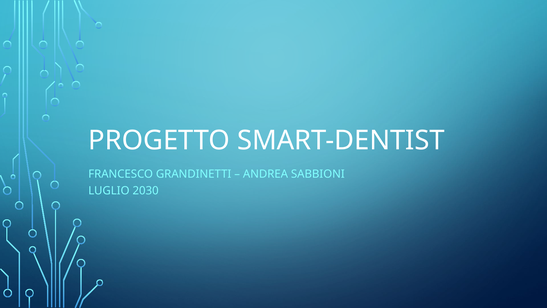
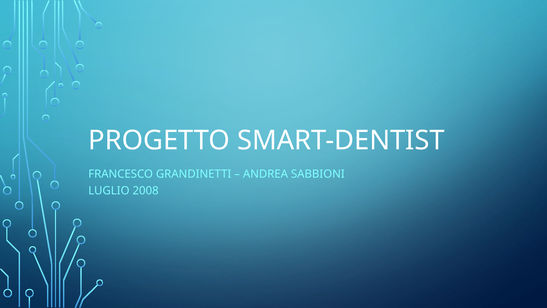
2030: 2030 -> 2008 (146, 190)
